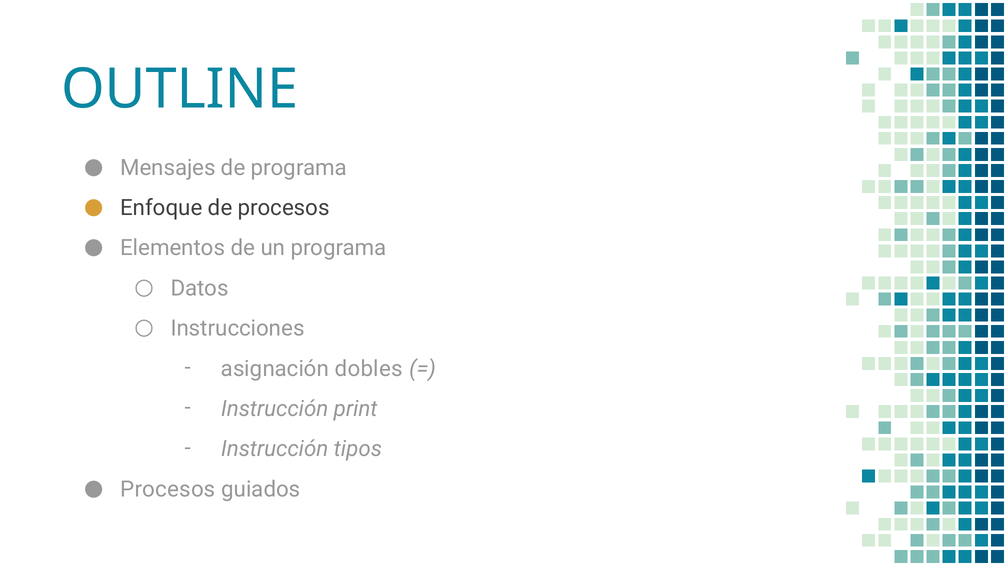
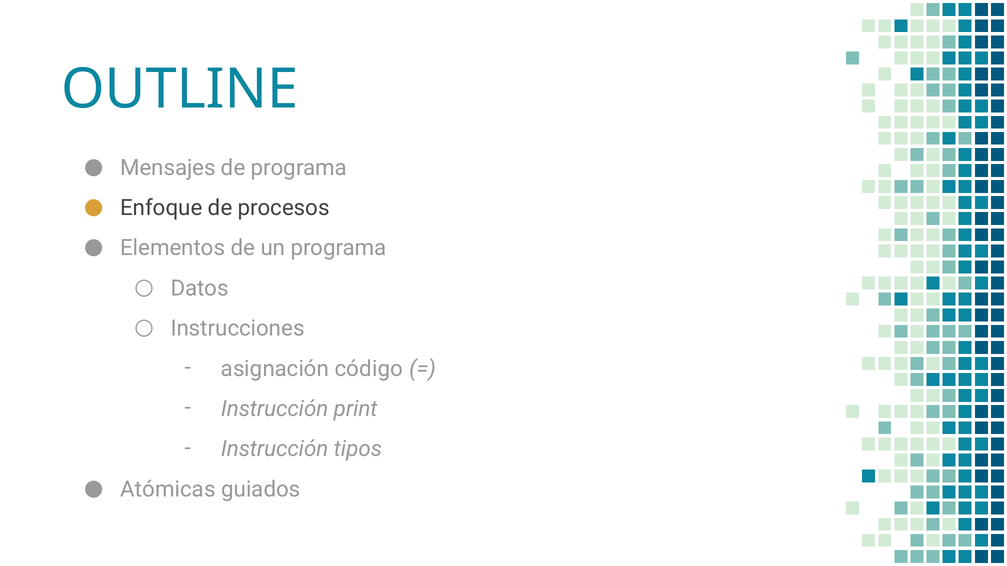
dobles: dobles -> código (369, 369)
Procesos: Procesos -> Atómicas (168, 490)
